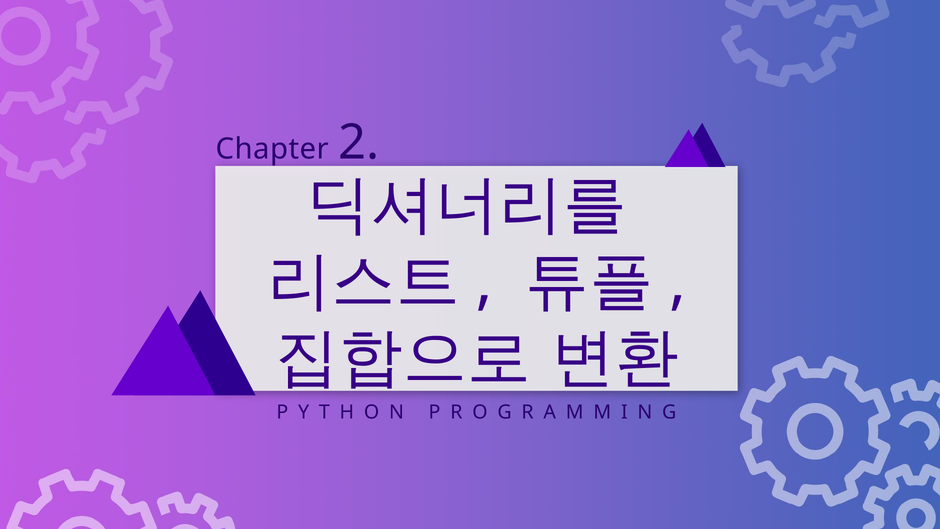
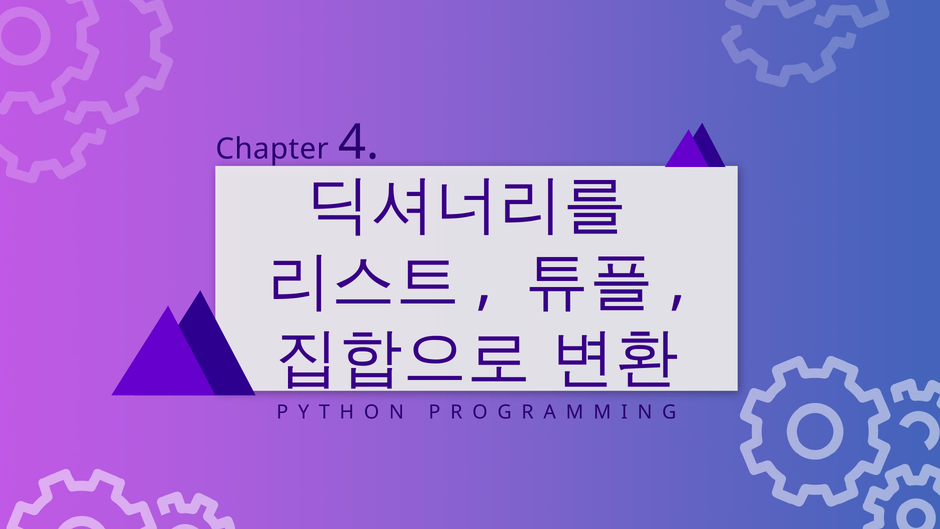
2: 2 -> 4 (359, 143)
